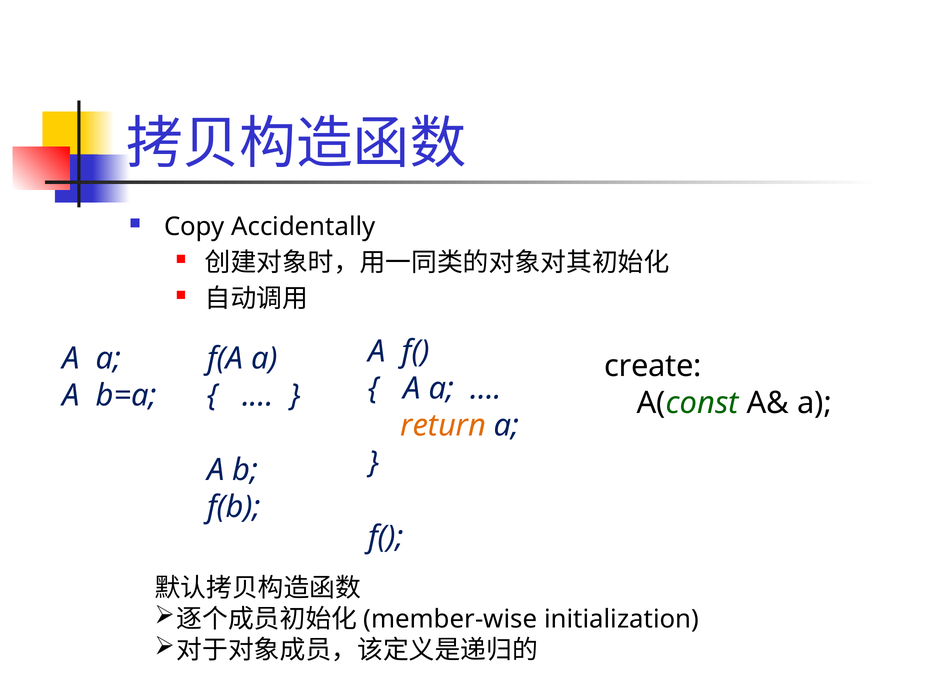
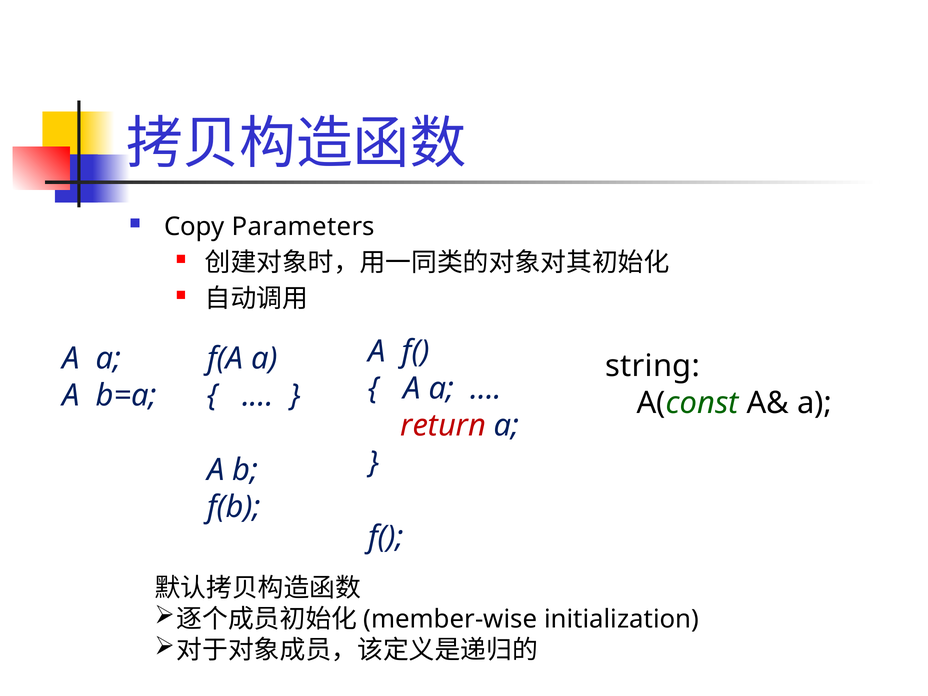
Accidentally: Accidentally -> Parameters (303, 227)
create: create -> string (653, 366)
return colour: orange -> red (443, 426)
